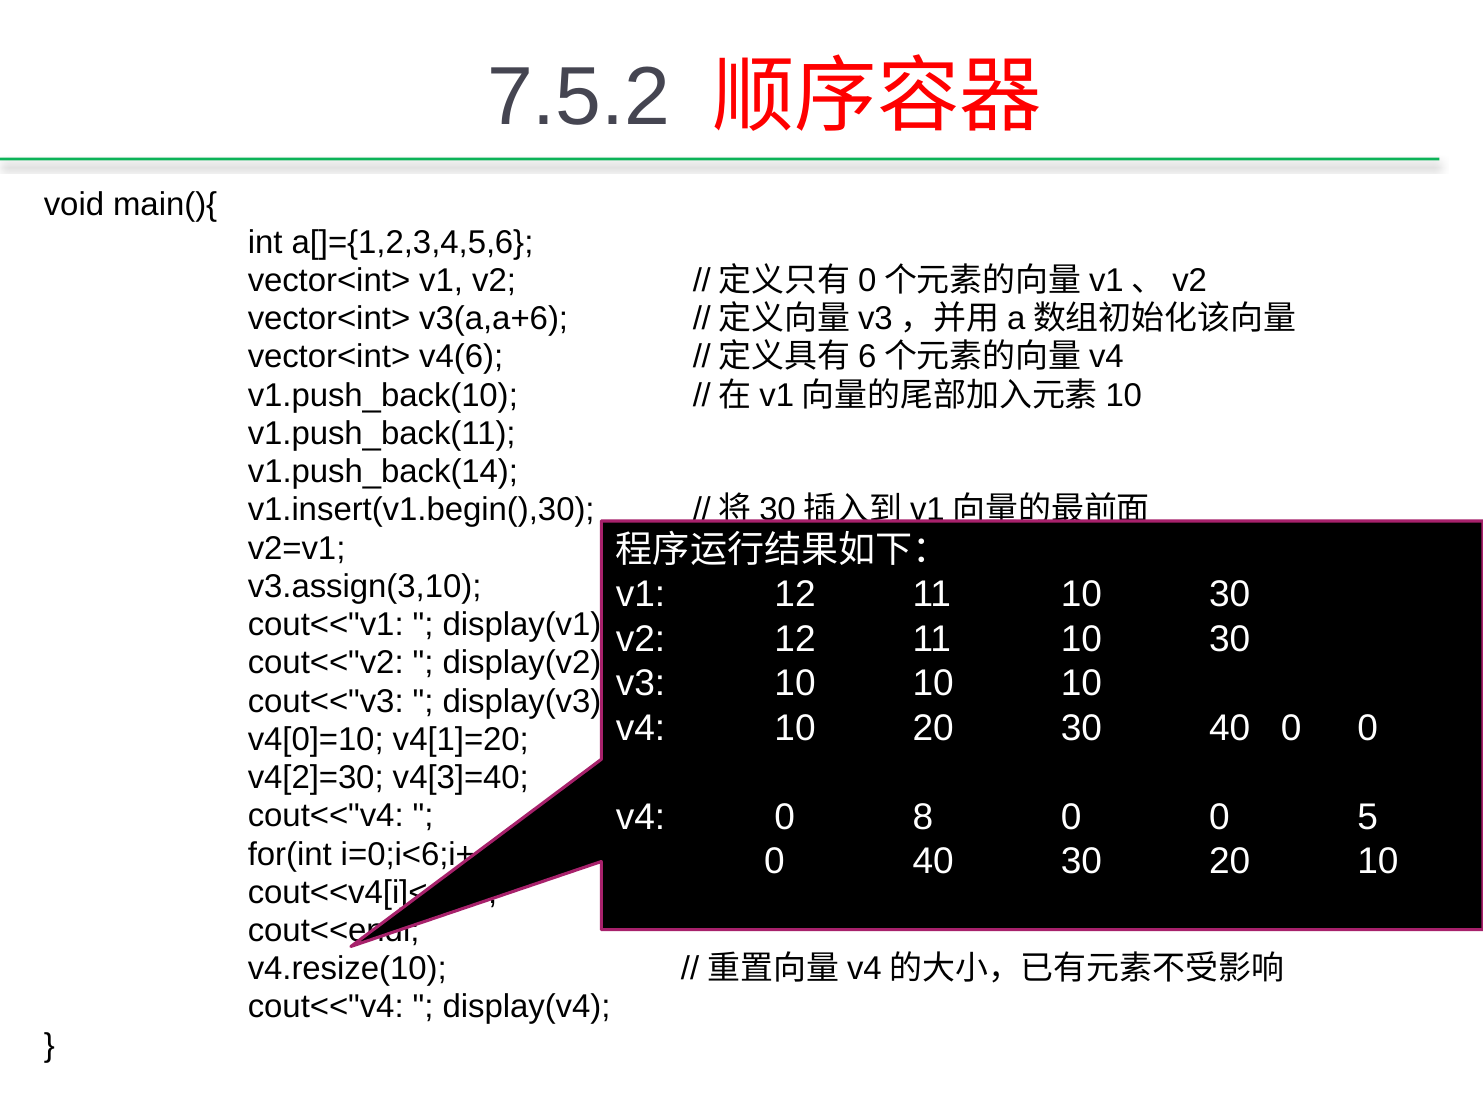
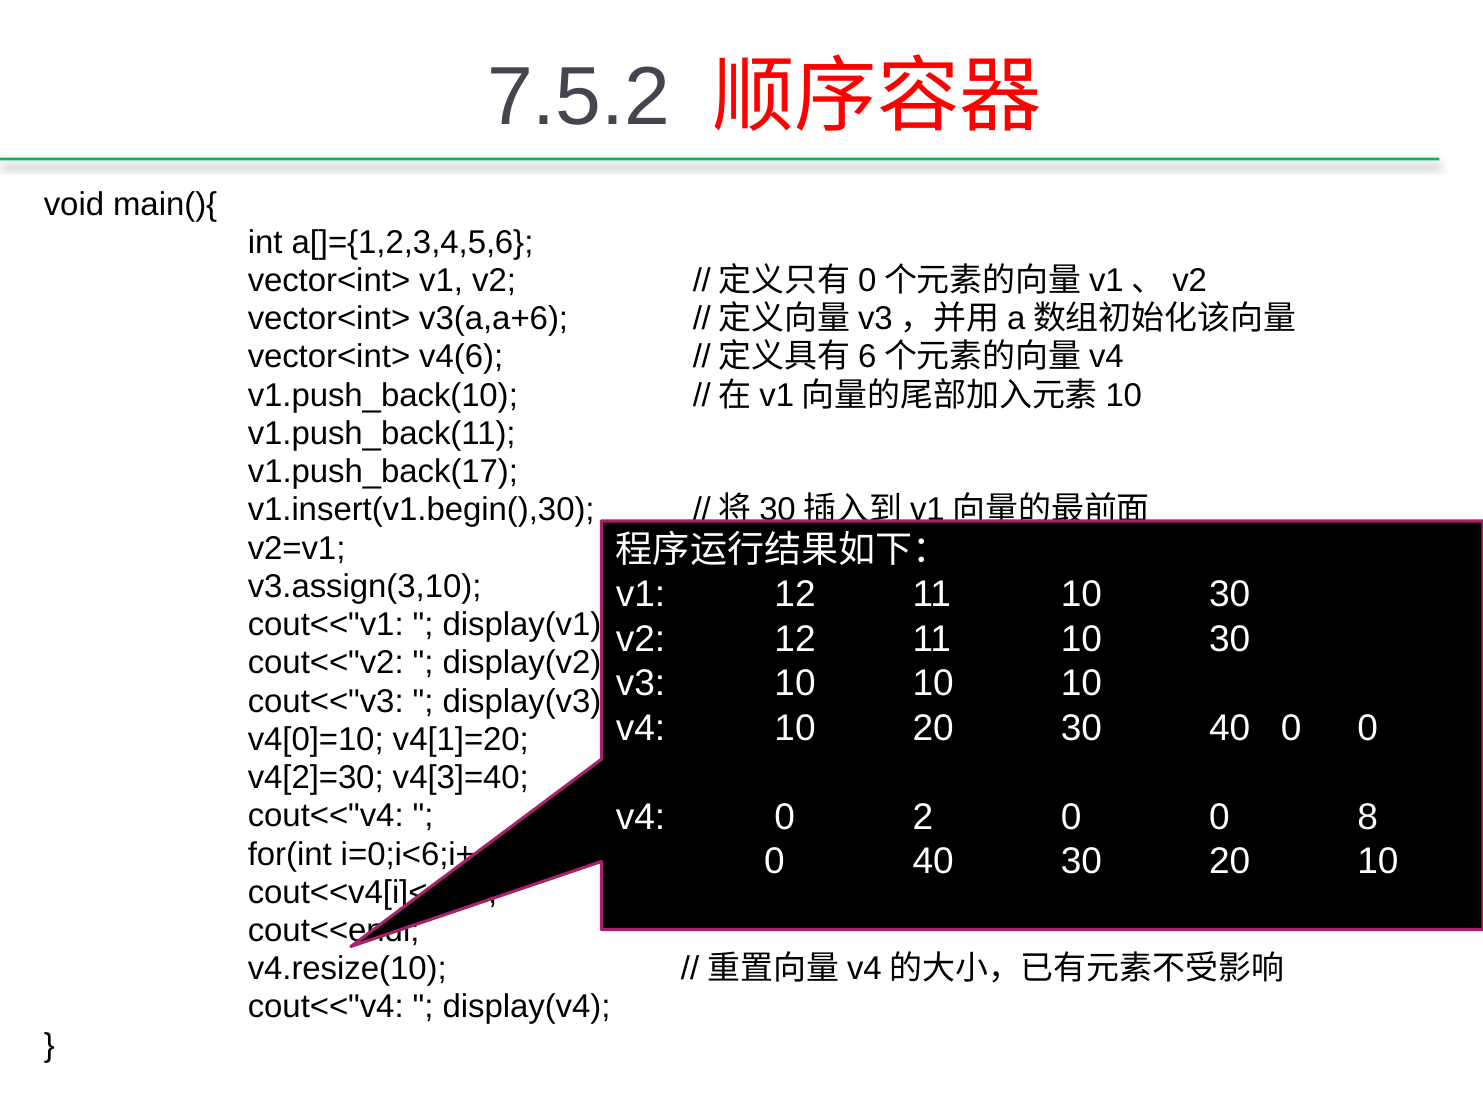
v1.push_back(14: v1.push_back(14 -> v1.push_back(17 (383, 472)
8: 8 -> 2 (923, 817)
5: 5 -> 8 (1368, 817)
